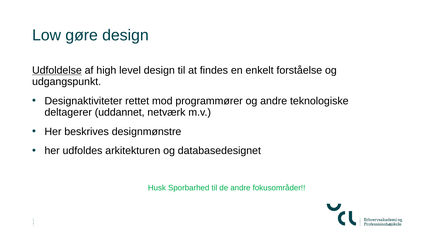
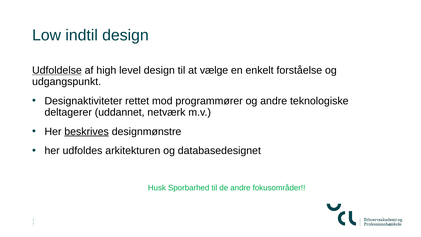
gøre: gøre -> indtil (82, 35)
findes: findes -> vælge (214, 70)
beskrives underline: none -> present (87, 131)
